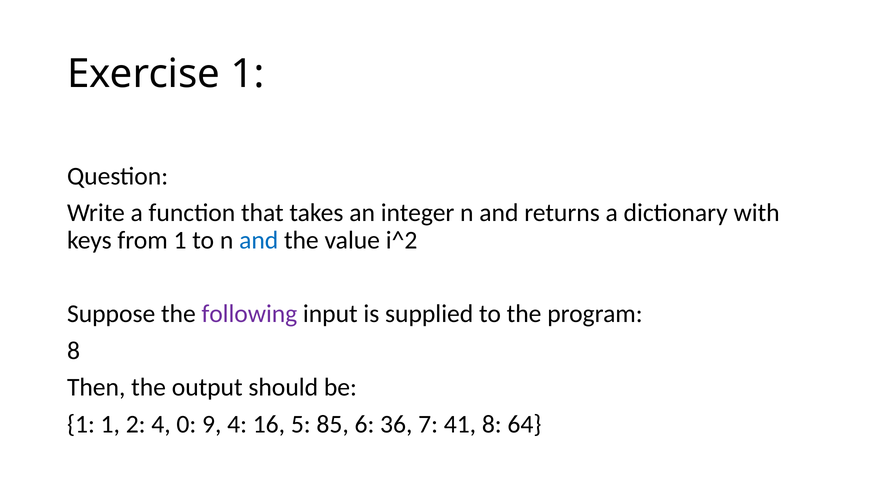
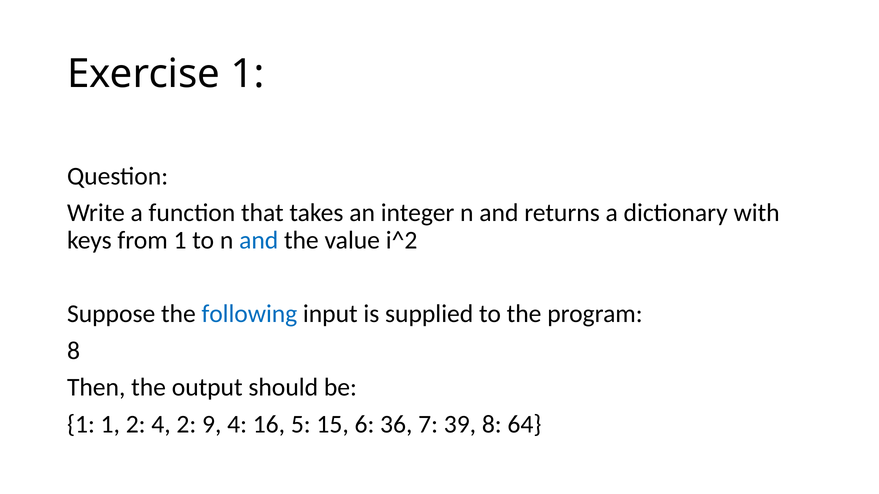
following colour: purple -> blue (249, 314)
4 0: 0 -> 2 (186, 425)
85: 85 -> 15 (333, 425)
41: 41 -> 39 (460, 425)
